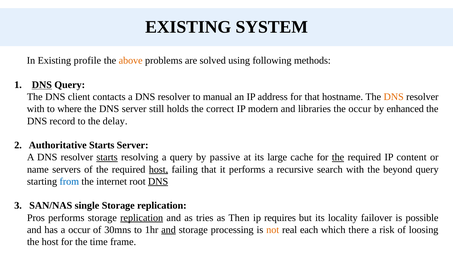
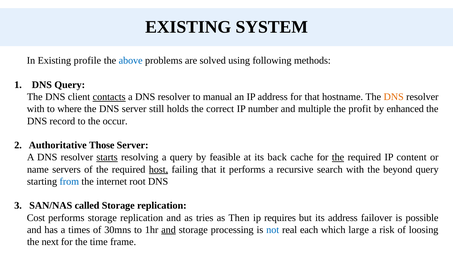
above colour: orange -> blue (131, 61)
DNS underline: present -> none (42, 85)
contacts underline: none -> present (109, 97)
modern: modern -> number (263, 109)
libraries: libraries -> multiple (314, 109)
the occur: occur -> profit (360, 109)
delay: delay -> occur (115, 121)
Authoritative Starts: Starts -> Those (102, 145)
passive: passive -> feasible (225, 157)
large: large -> back (277, 157)
DNS underline: present -> none (158, 181)
single: single -> called (87, 205)
Pros: Pros -> Cost (36, 218)
replication underline: present -> none (142, 218)
its locality: locality -> address (343, 218)
a occur: occur -> times (79, 230)
not colour: orange -> blue (273, 230)
there: there -> large (359, 230)
the host: host -> next (50, 242)
